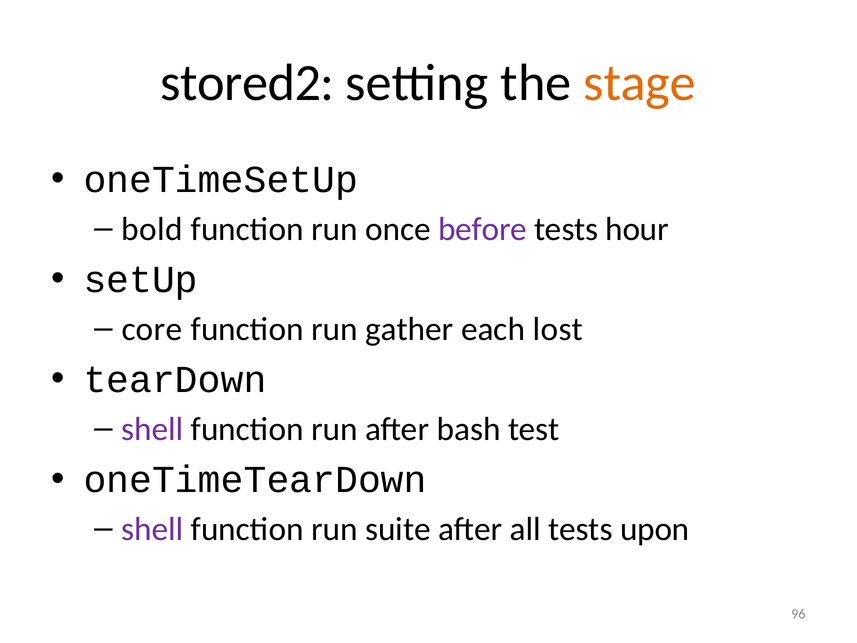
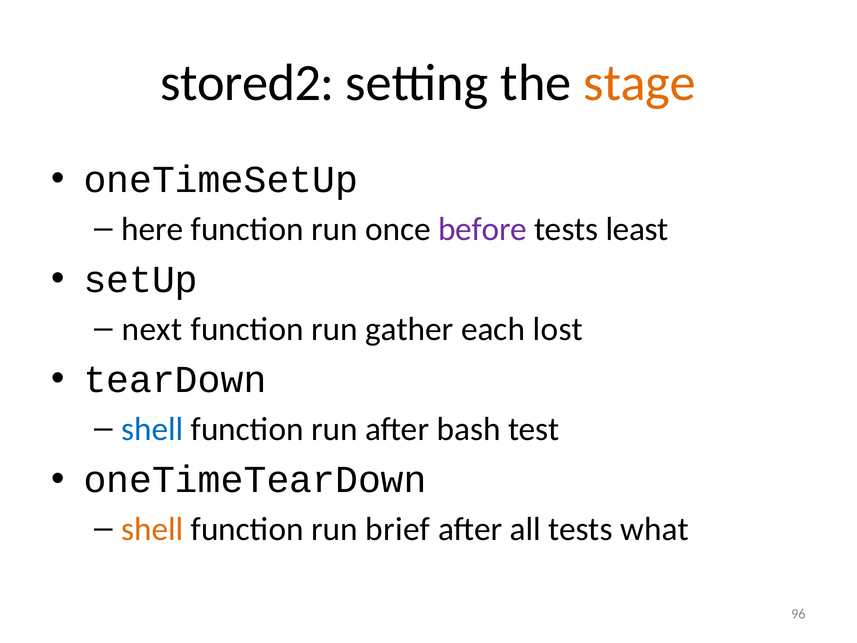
bold: bold -> here (152, 229)
hour: hour -> least (637, 229)
core: core -> next (152, 329)
shell colour: purple -> blue (152, 429)
shell colour: purple -> orange (152, 529)
suite: suite -> brief (398, 529)
upon: upon -> what (655, 529)
